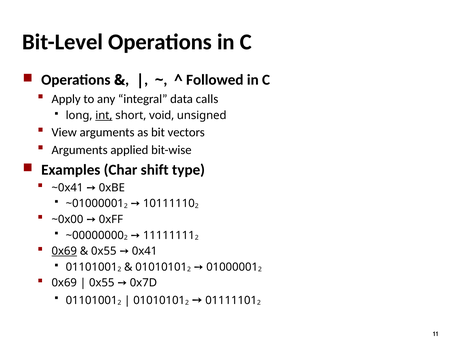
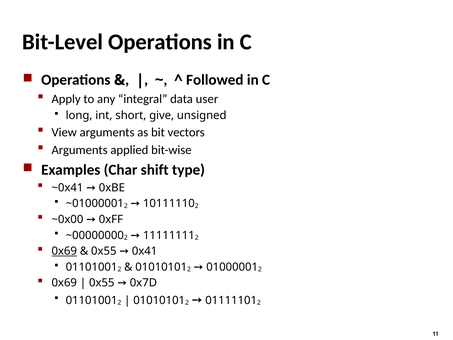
calls: calls -> user (207, 99)
int underline: present -> none (104, 115)
void: void -> give (162, 115)
